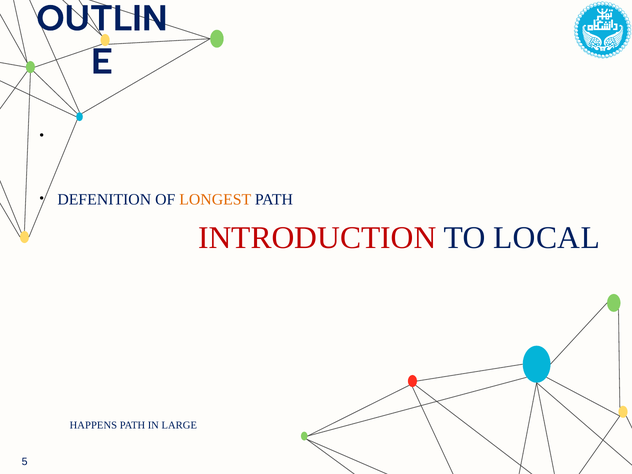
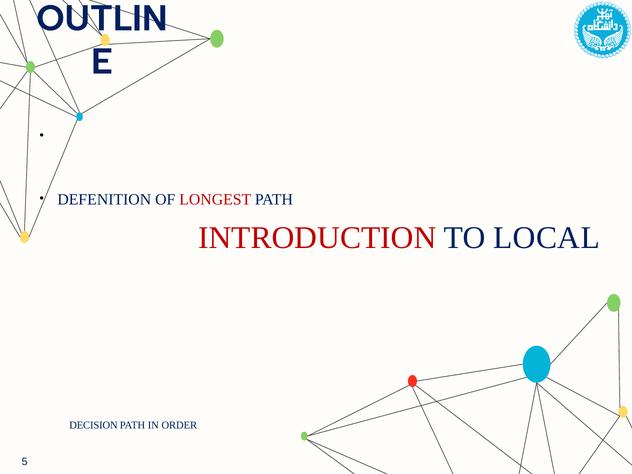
LONGEST colour: orange -> red (215, 199)
HAPPENS: HAPPENS -> DECISION (93, 425)
LARGE: LARGE -> ORDER (179, 425)
